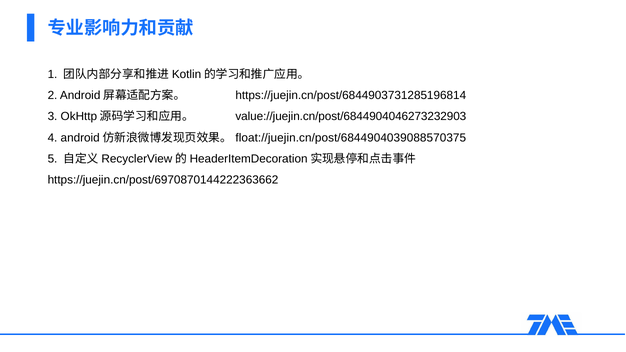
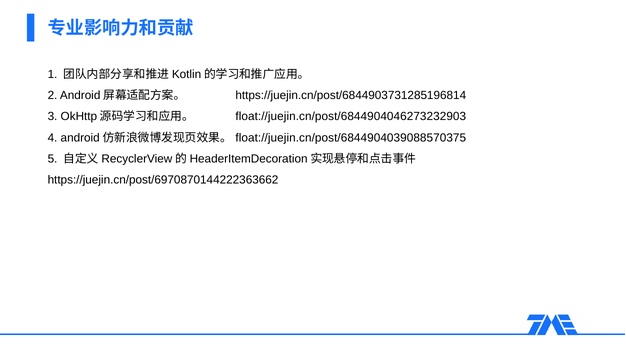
value://juejin.cn/post/6844904046273232903: value://juejin.cn/post/6844904046273232903 -> float://juejin.cn/post/6844904046273232903 (351, 117)
